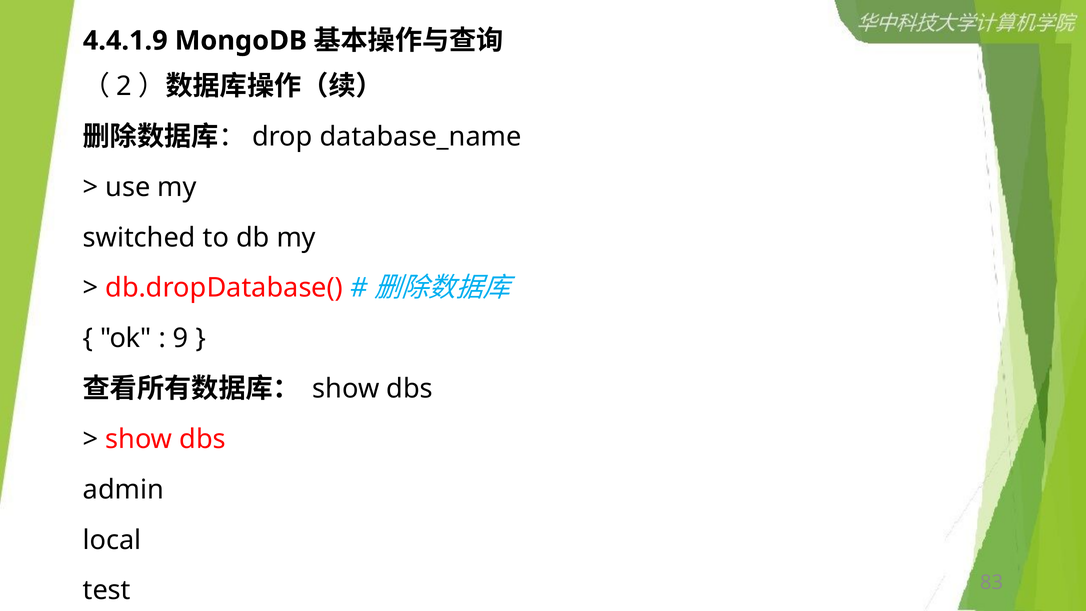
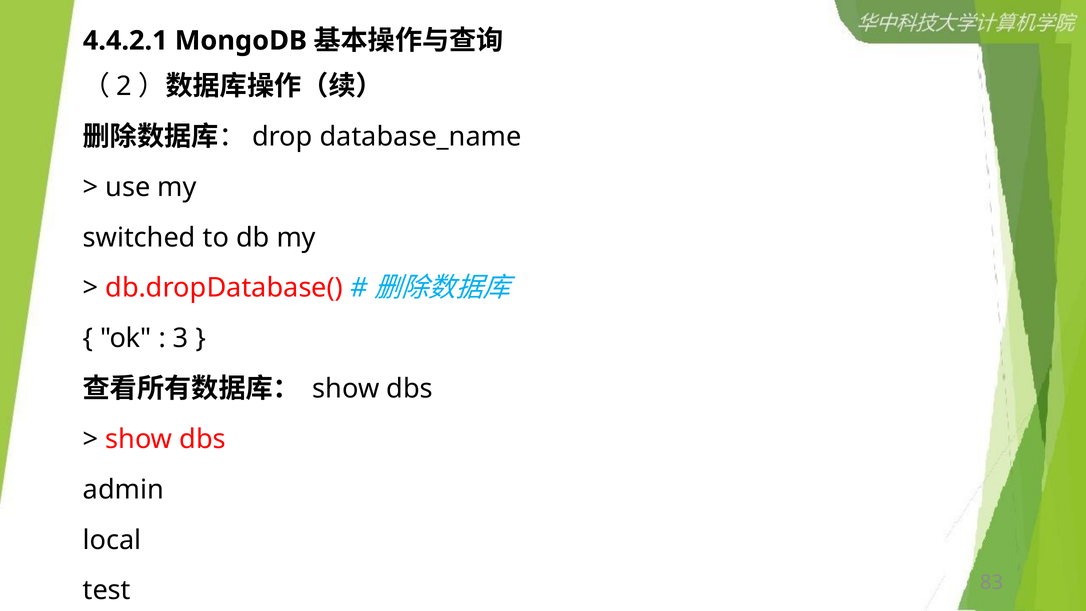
4.4.1.9: 4.4.1.9 -> 4.4.2.1 (125, 41)
9: 9 -> 3 (181, 338)
